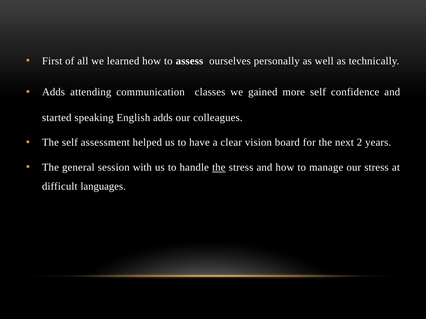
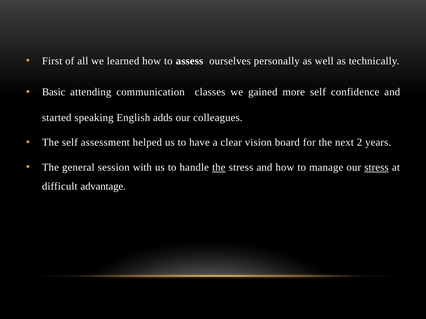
Adds: Adds -> Basic (54, 92)
stress underline: none -> present (377, 168)
languages: languages -> advantage (103, 187)
